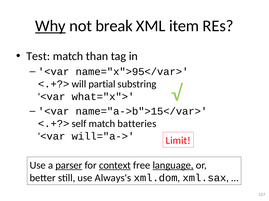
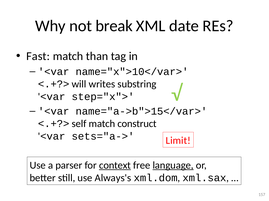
Why underline: present -> none (50, 26)
item: item -> date (184, 26)
Test: Test -> Fast (38, 56)
name="x">95</var>: name="x">95</var> -> name="x">10</var> (132, 72)
partial: partial -> writes (102, 84)
what="x">: what="x"> -> step="x"> (103, 97)
batteries: batteries -> construct (137, 124)
will="a->: will="a-> -> sets="a-> (103, 137)
parser underline: present -> none (69, 166)
